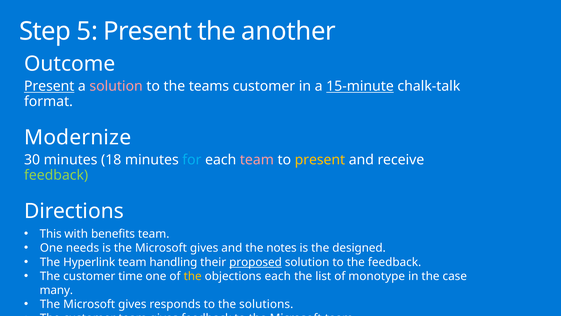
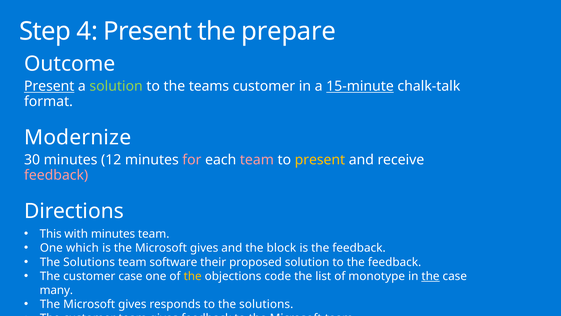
5: 5 -> 4 (87, 31)
another: another -> prepare (289, 31)
solution colour: pink -> light green (116, 86)
18: 18 -> 12 (111, 160)
for colour: light blue -> pink (192, 160)
feedback colour: light green -> pink (56, 175)
with benefits: benefits -> minutes (113, 234)
needs: needs -> which (82, 248)
notes: notes -> block (281, 248)
is the designed: designed -> feedback (359, 248)
Hyperlink: Hyperlink -> Solutions (89, 262)
handling: handling -> software (173, 262)
proposed underline: present -> none (256, 262)
customer time: time -> case (130, 276)
objections each: each -> code (278, 276)
the underline: none -> present (430, 276)
